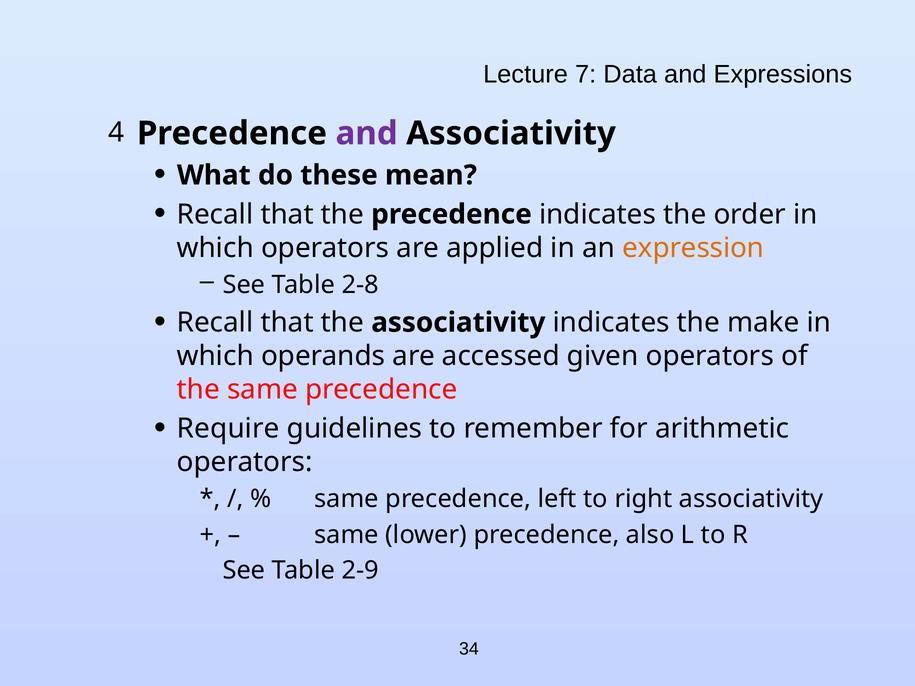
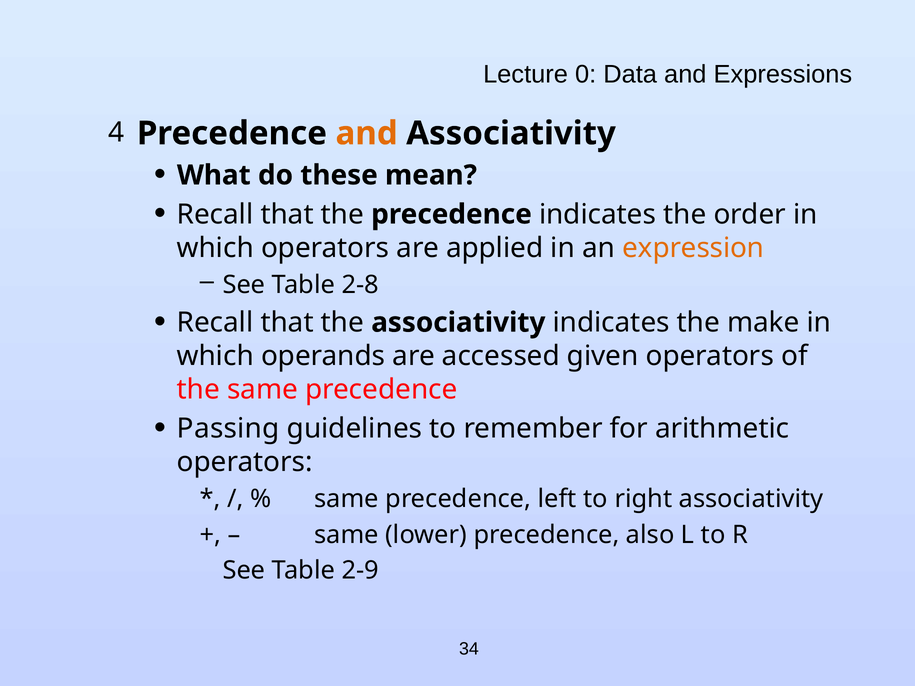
7: 7 -> 0 (586, 74)
and colour: purple -> orange (367, 133)
Require: Require -> Passing (228, 429)
